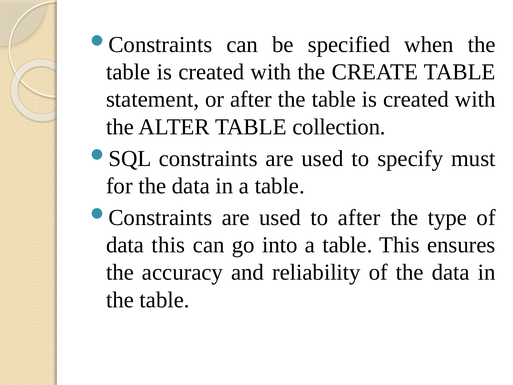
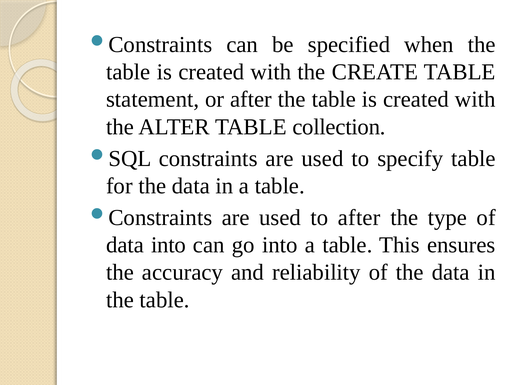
specify must: must -> table (473, 158)
data this: this -> into (169, 245)
